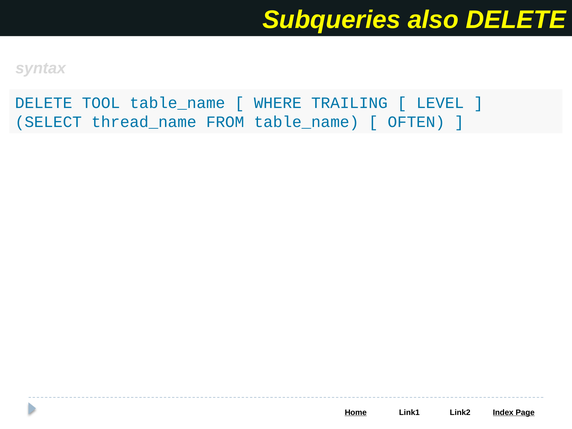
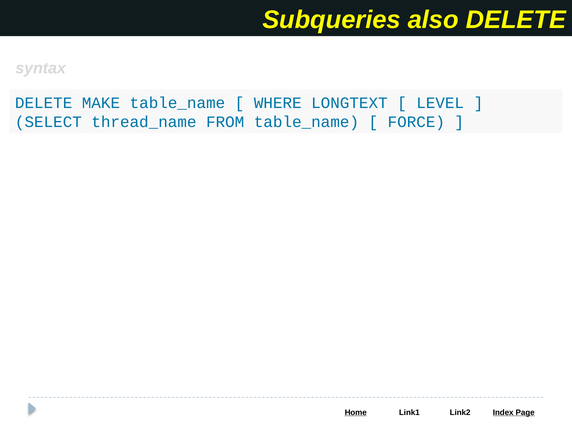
TOOL: TOOL -> MAKE (101, 103)
TRAILING: TRAILING -> LONGTEXT (349, 103)
OFTEN: OFTEN -> FORCE (416, 122)
